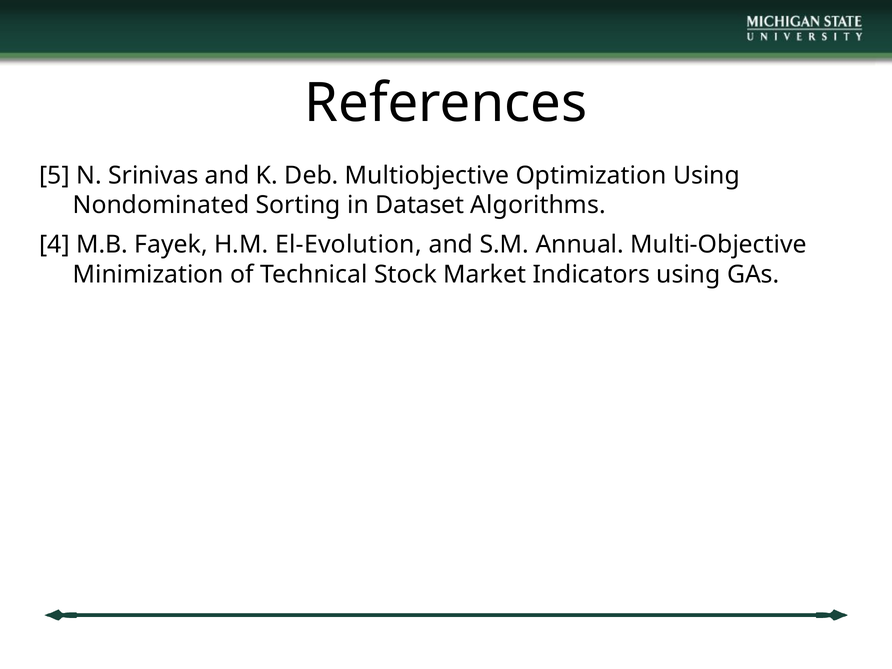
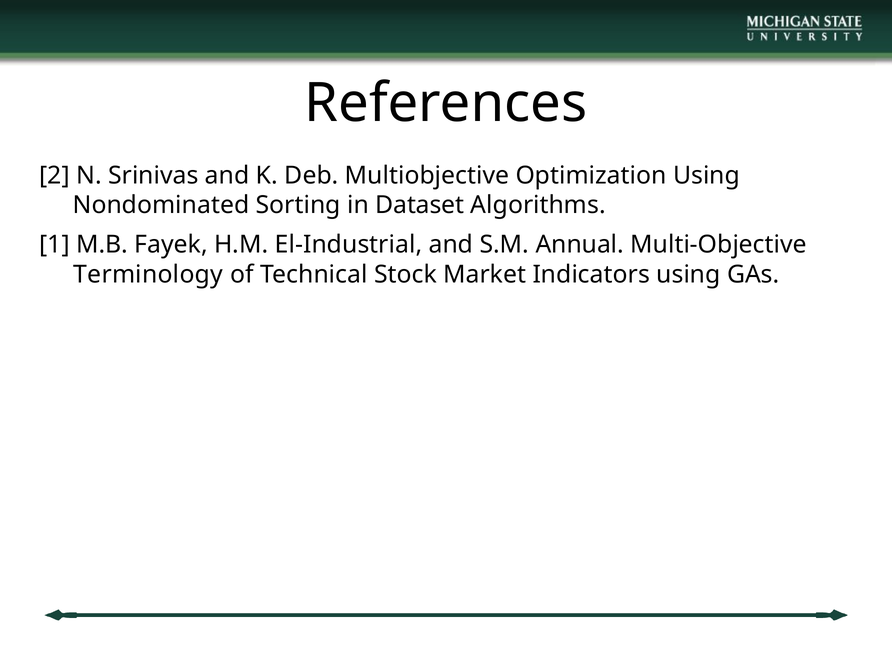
5: 5 -> 2 (55, 175)
4: 4 -> 1 (55, 245)
El-Evolution: El-Evolution -> El-Industrial (348, 245)
Minimization: Minimization -> Terminology (148, 275)
